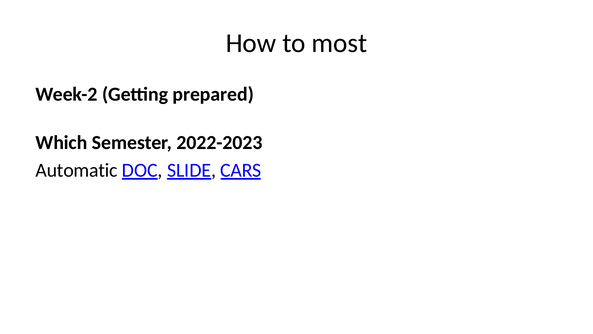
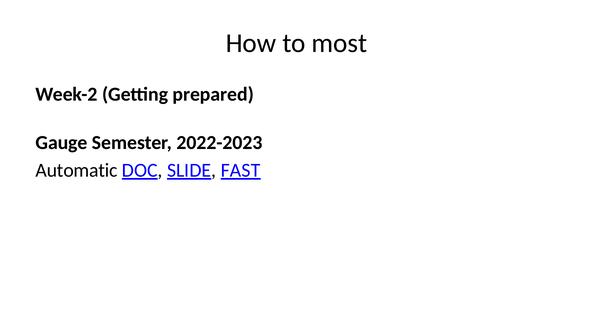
Which: Which -> Gauge (62, 142)
CARS: CARS -> FAST (241, 170)
